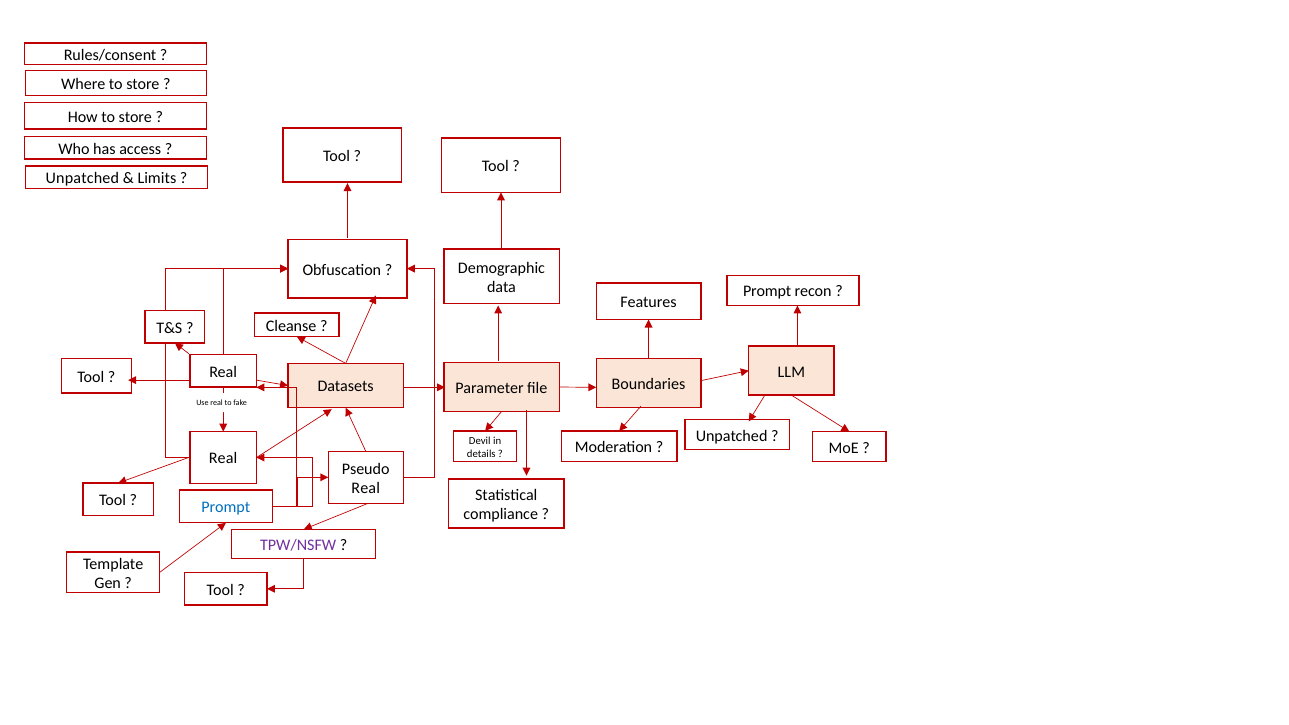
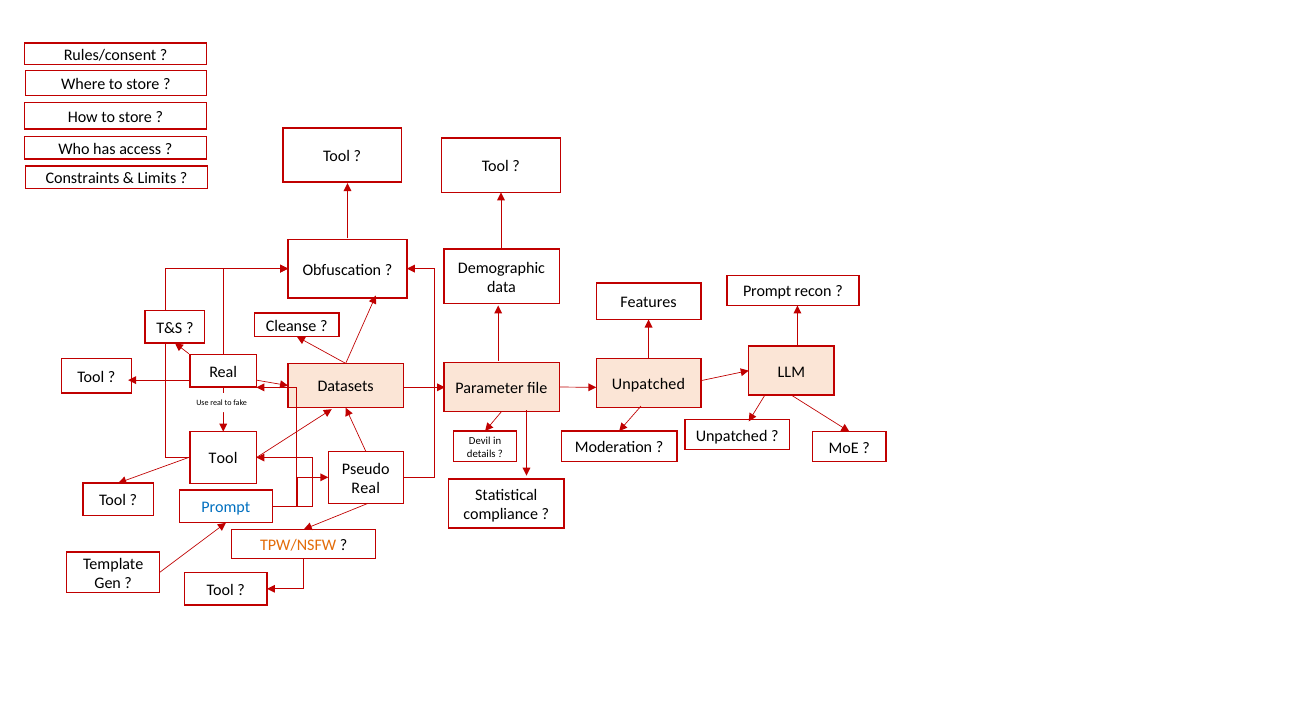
Unpatched: Unpatched -> Constraints (82, 178)
file Boundaries: Boundaries -> Unpatched (648, 384)
Real: Real -> Tool (223, 459)
TPW/NSFW colour: purple -> orange (298, 545)
